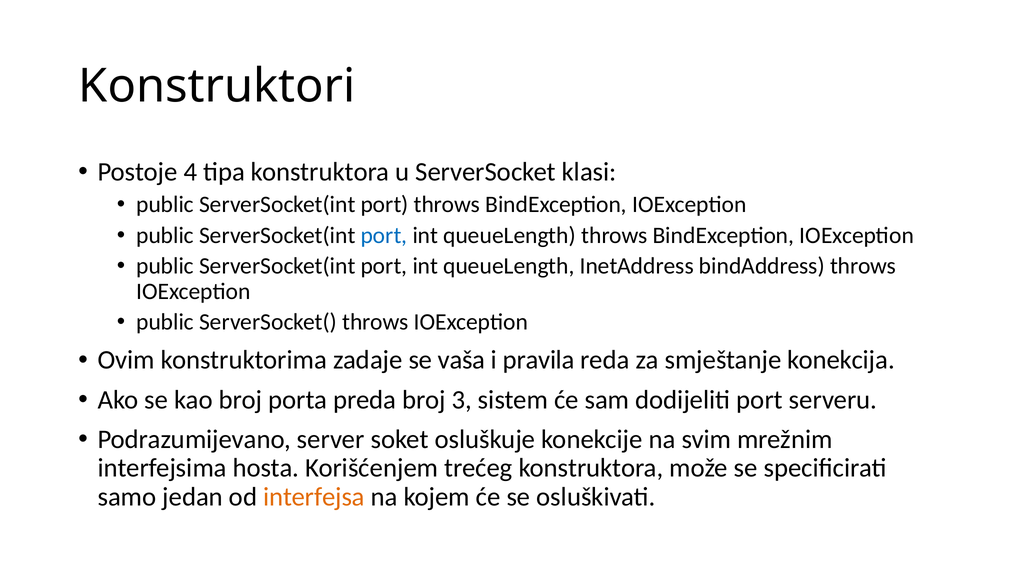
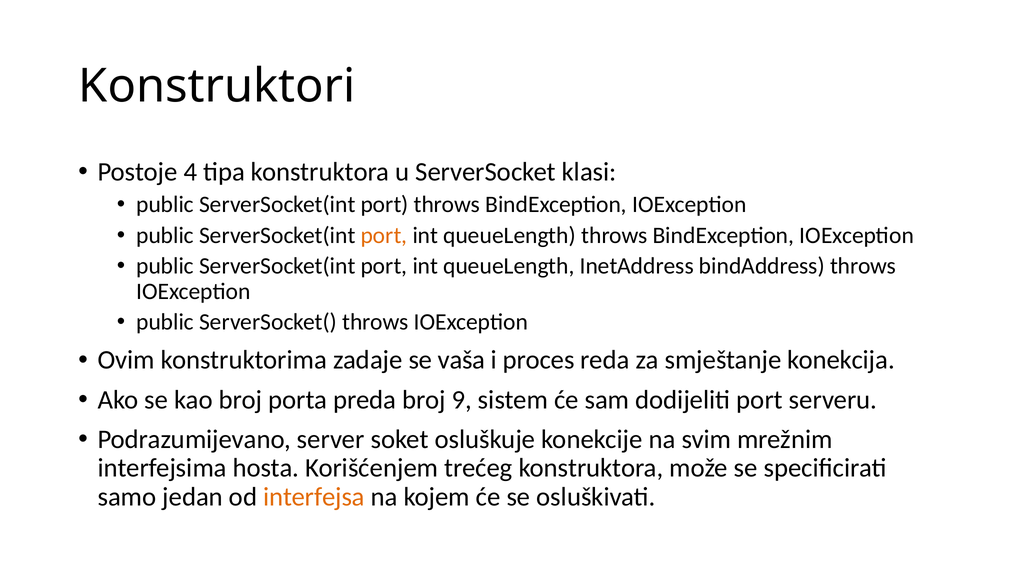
port colour: blue -> orange (384, 235)
pravila: pravila -> proces (539, 360)
3: 3 -> 9 (462, 400)
